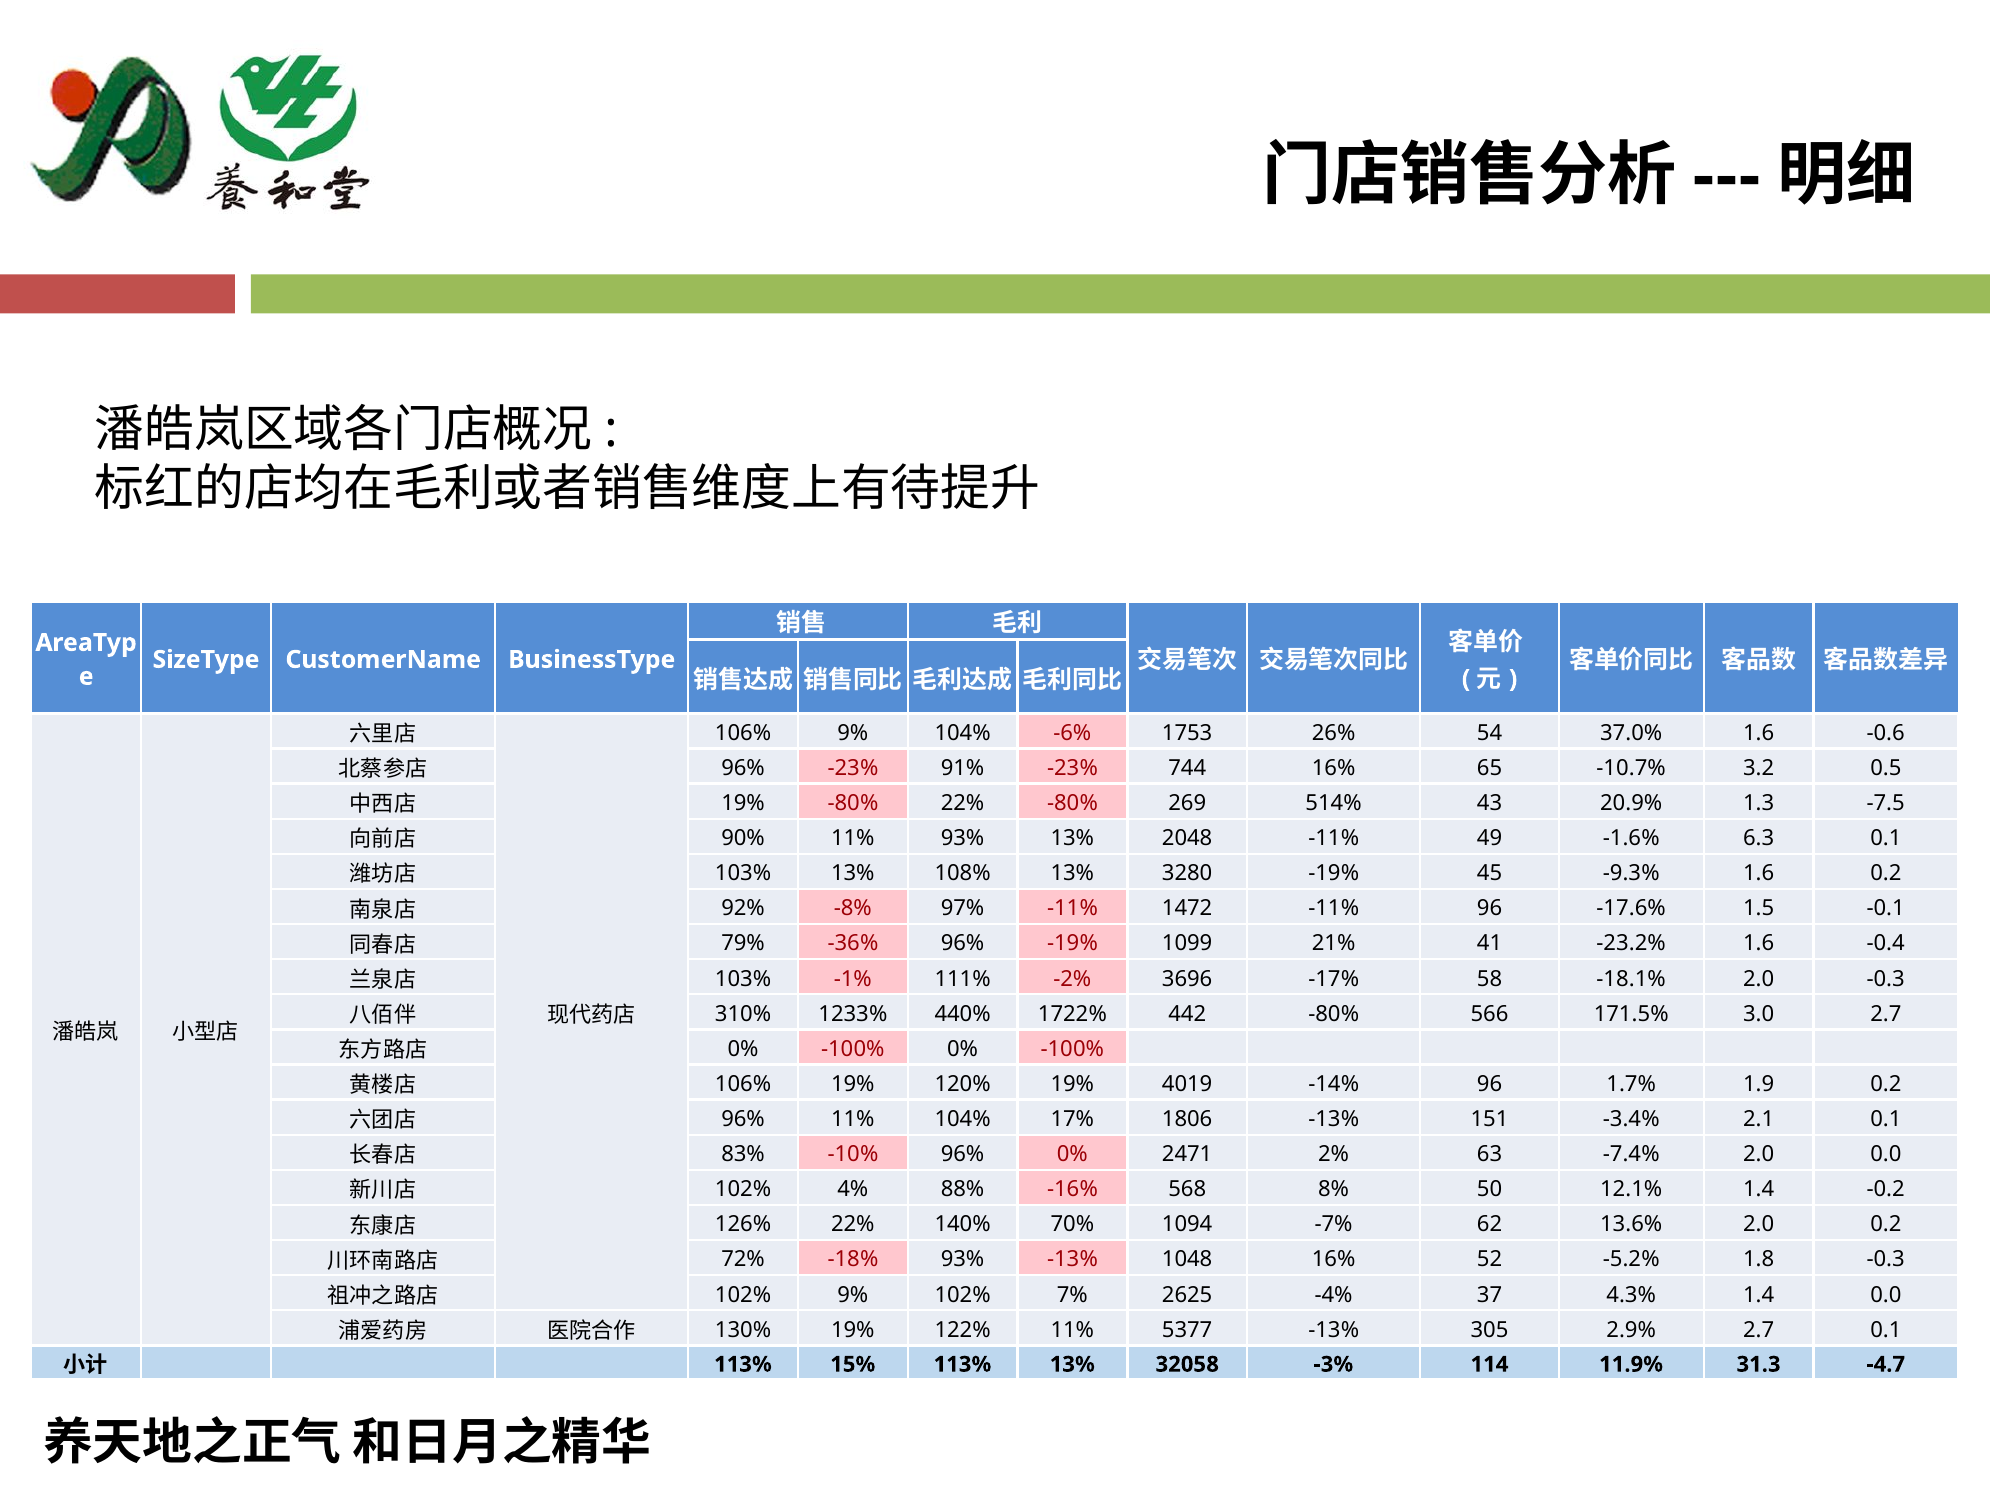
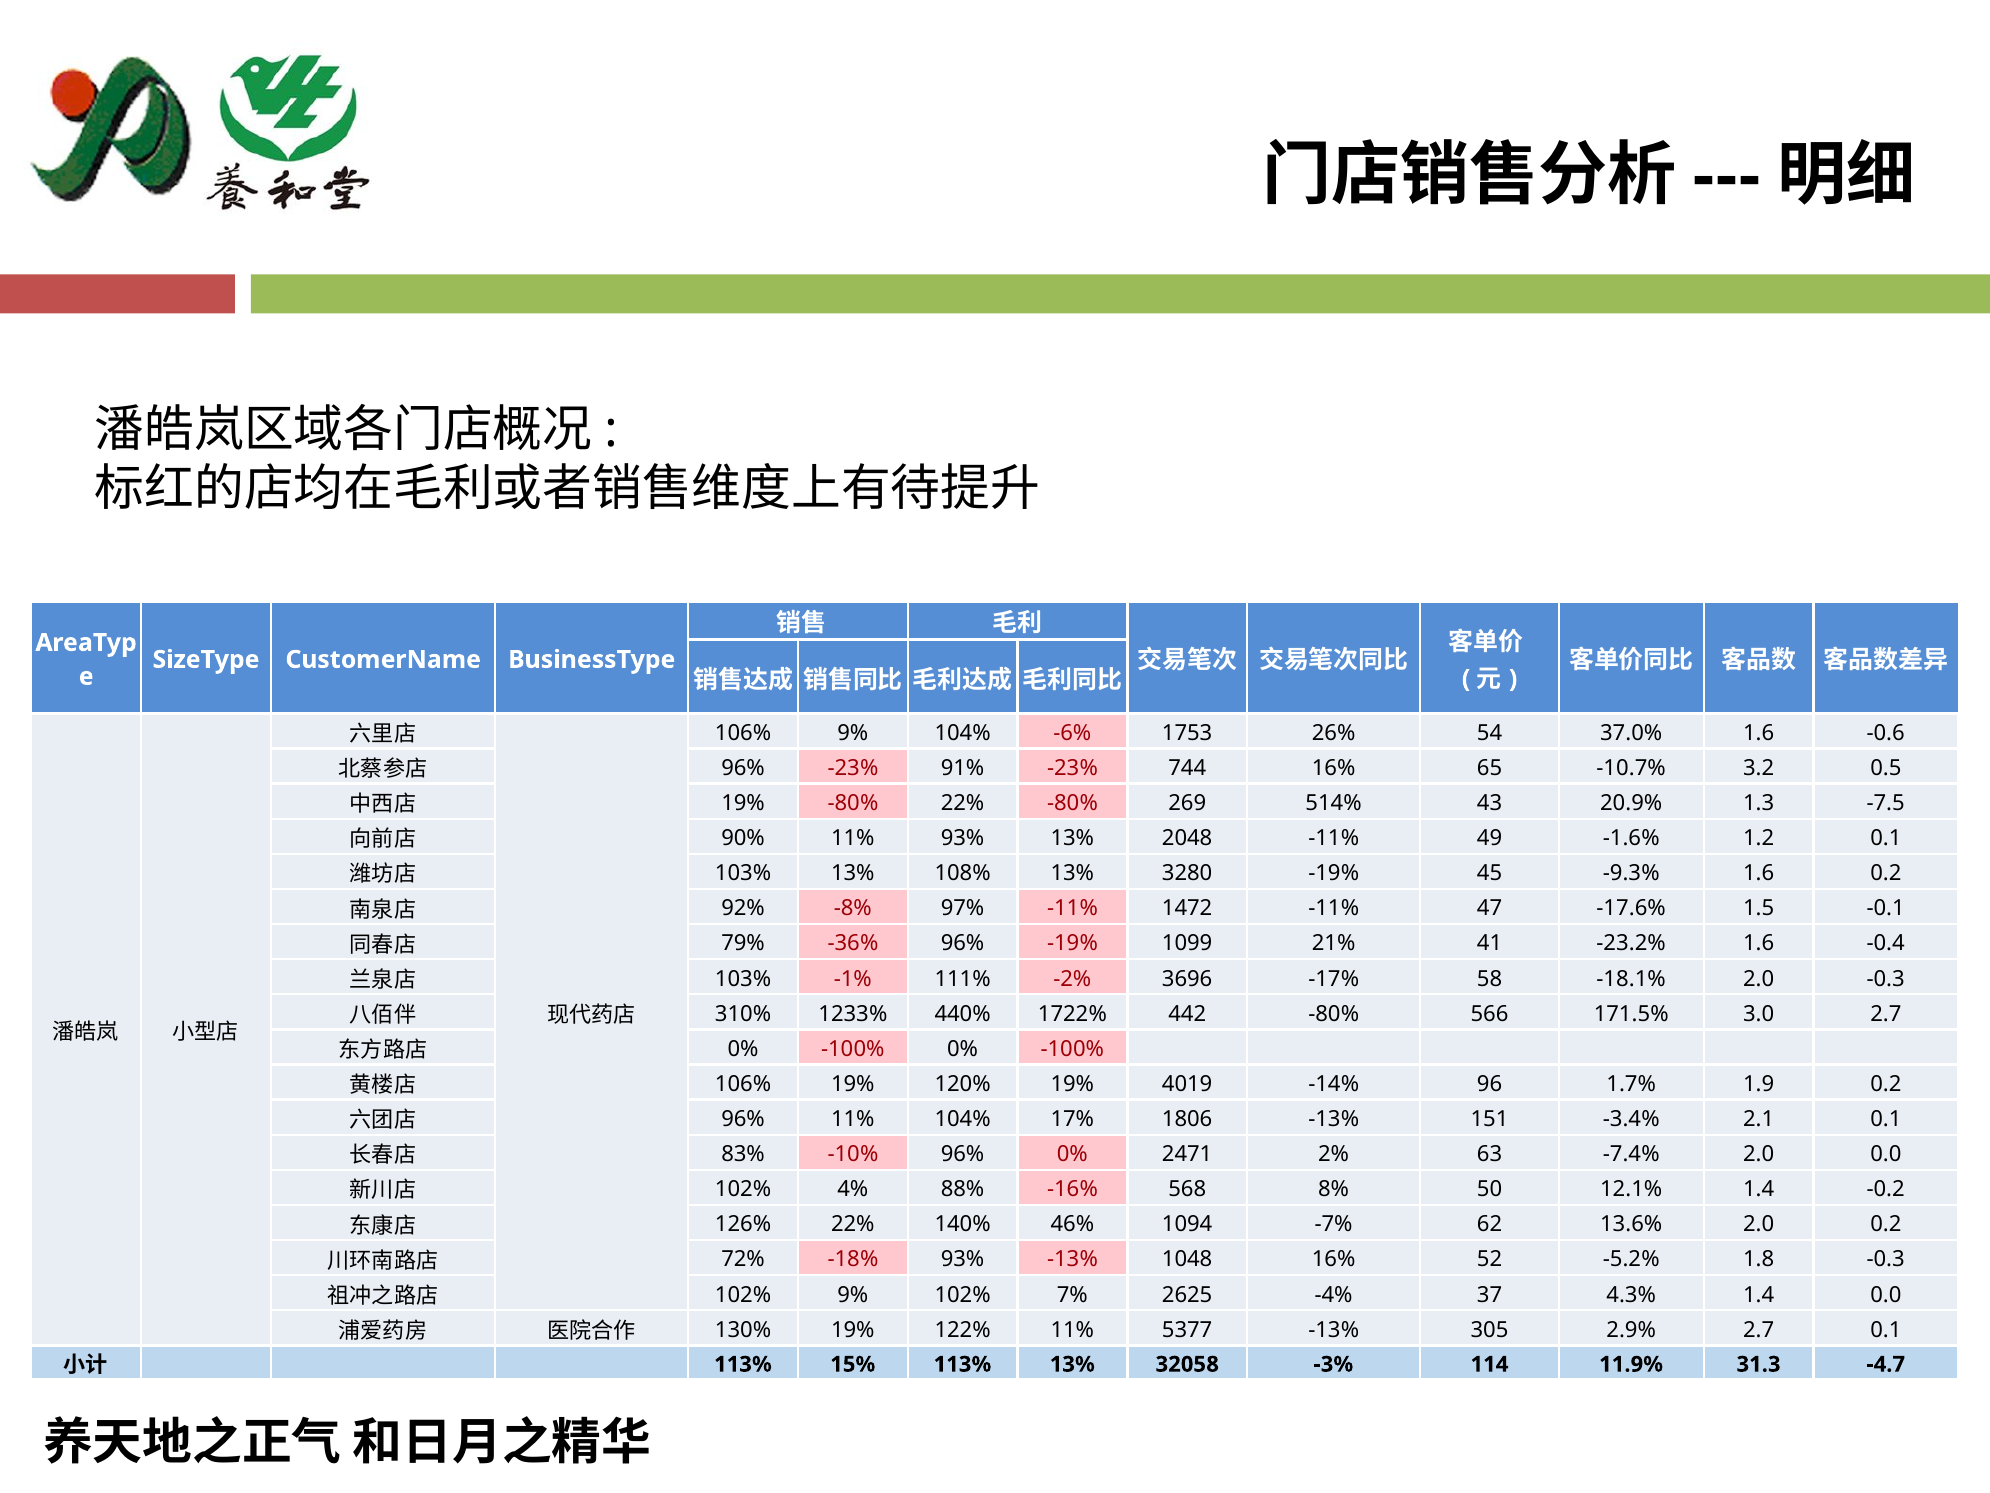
6.3: 6.3 -> 1.2 (1759, 838)
-11% 96: 96 -> 47 (1490, 908)
70%: 70% -> 46% (1072, 1224)
